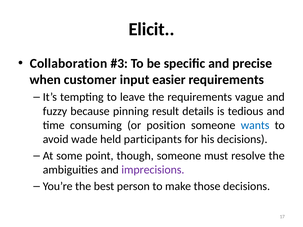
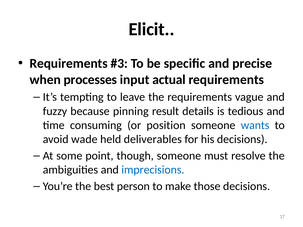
Collaboration: Collaboration -> Requirements (69, 64)
customer: customer -> processes (90, 80)
easier: easier -> actual (169, 80)
participants: participants -> deliverables (153, 139)
imprecisions colour: purple -> blue (153, 170)
